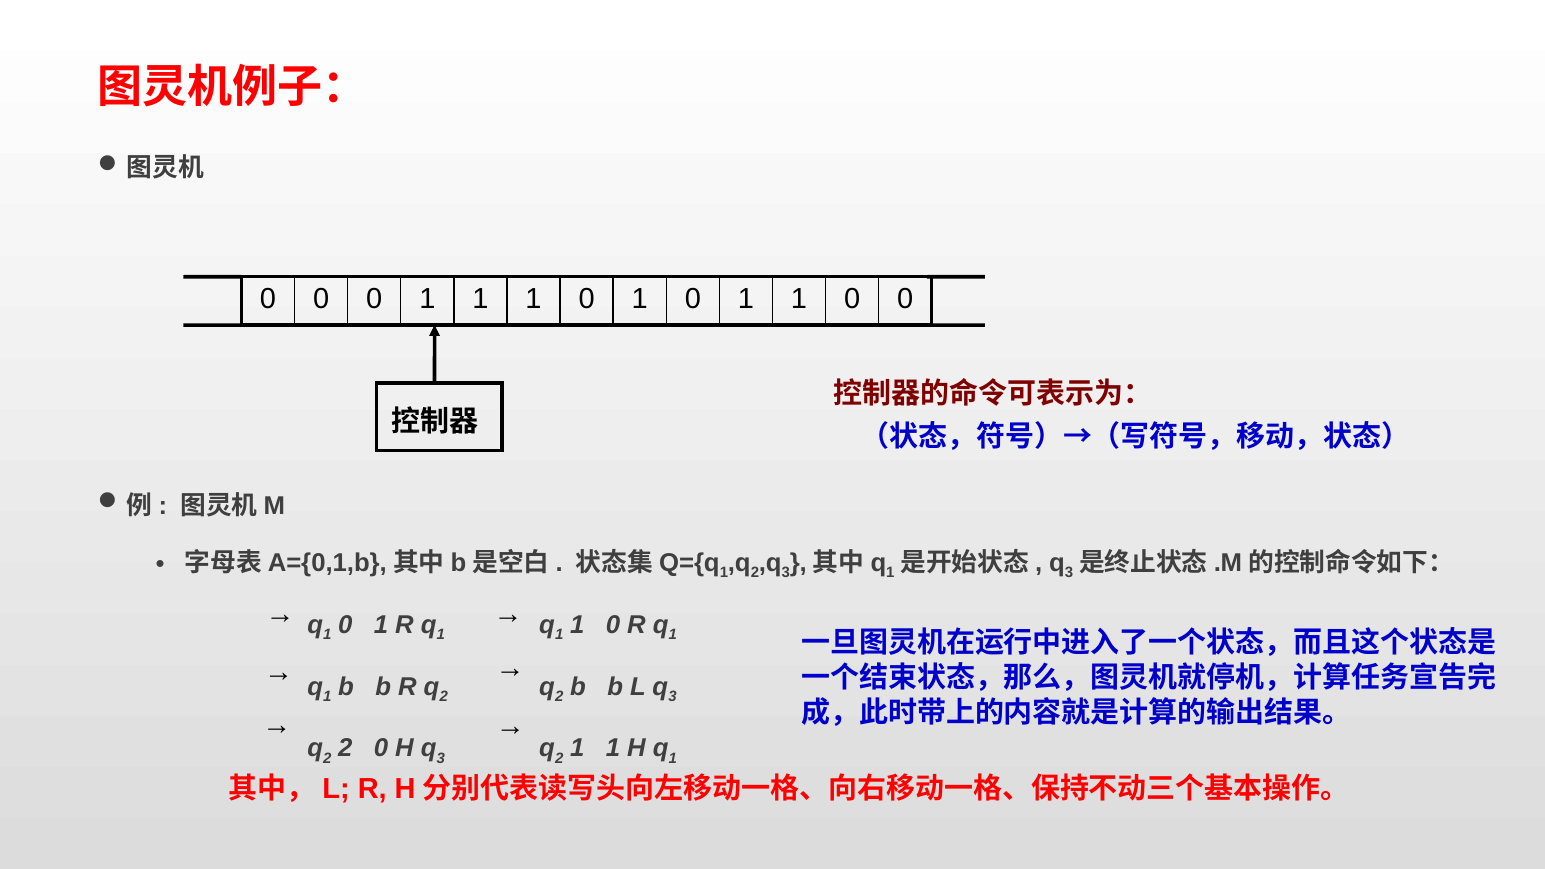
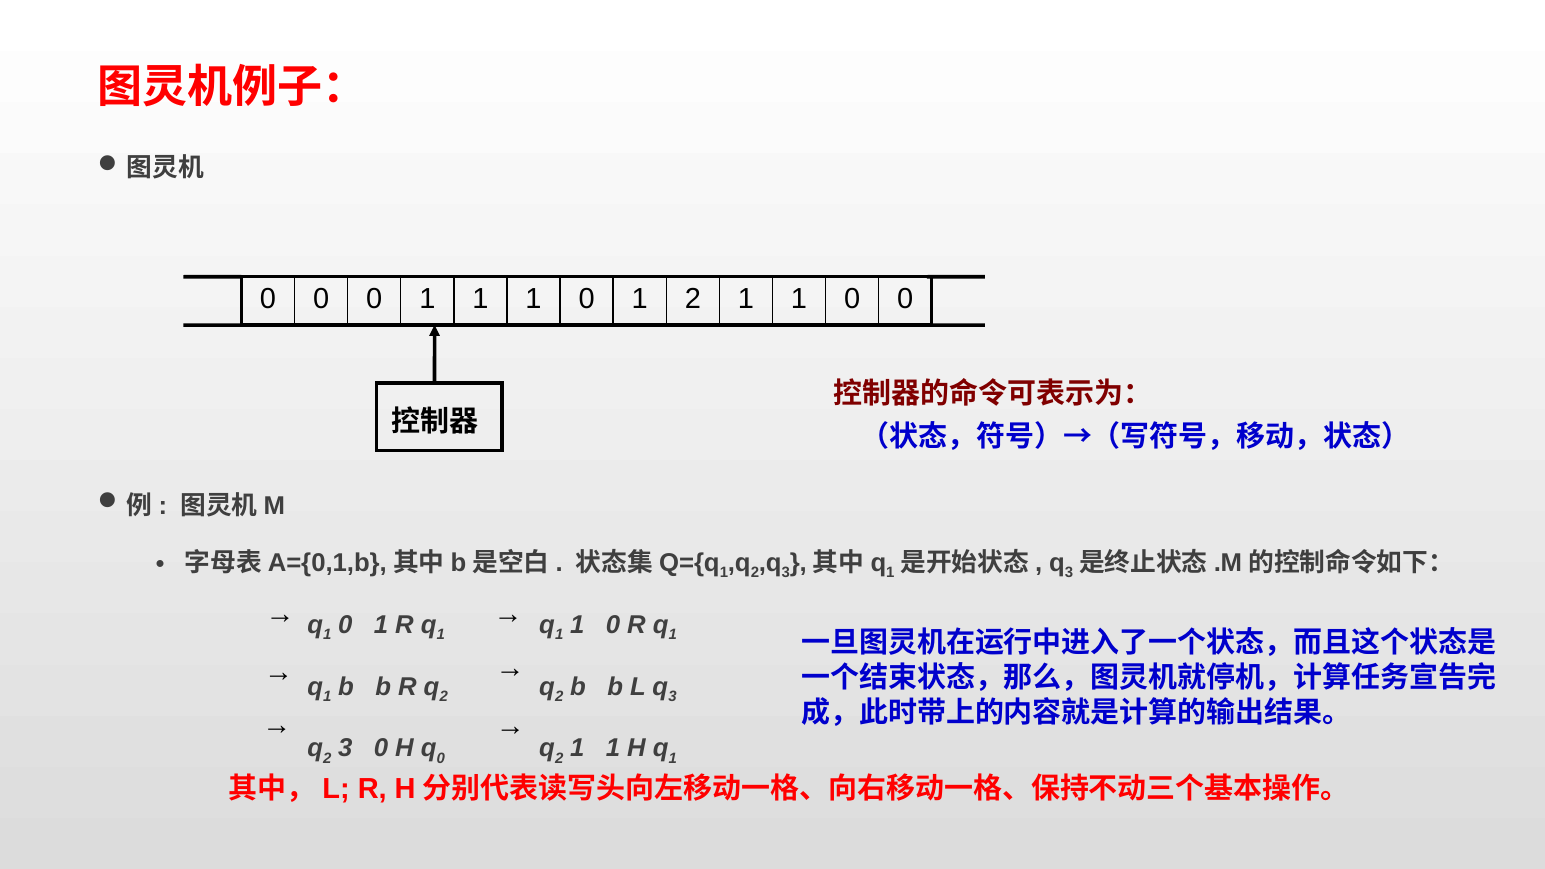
0 1 0: 0 -> 2 (693, 299)
2: 2 -> 3 (345, 748)
3: 3 -> 0 (441, 758)
